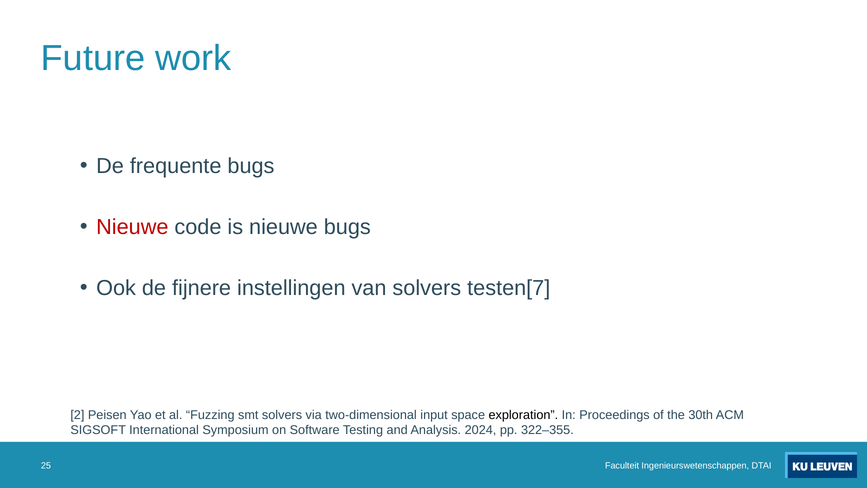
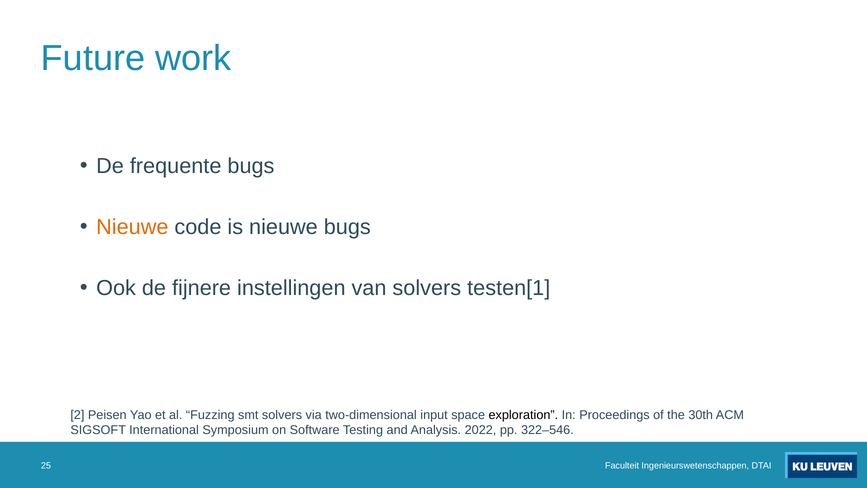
Nieuwe colour: red -> orange (132, 227)
testen[7: testen[7 -> testen[1 (509, 288)
2024: 2024 -> 2022 (481, 430)
322–355: 322–355 -> 322–546 (547, 430)
